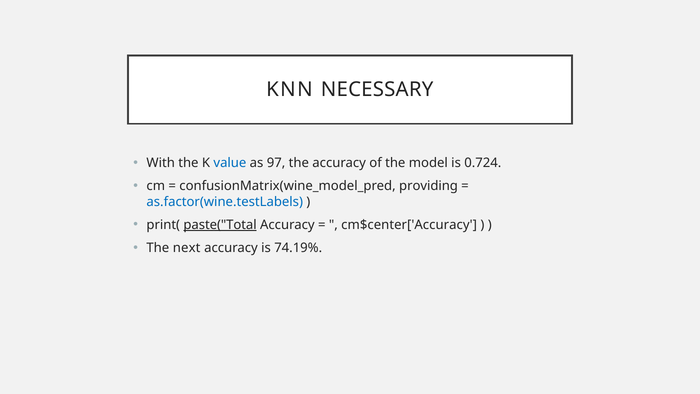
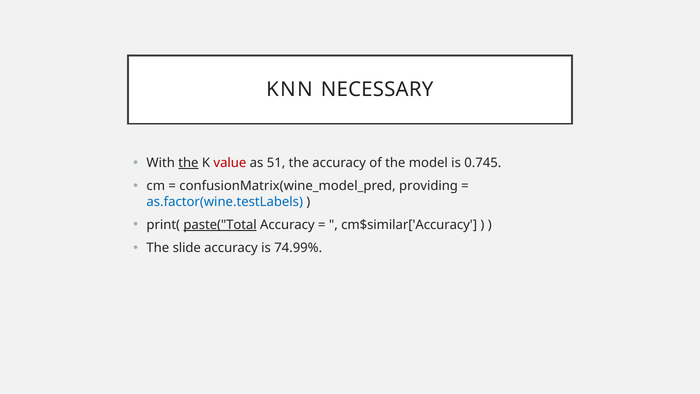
the underline: none -> present (188, 163)
value colour: blue -> red (230, 163)
97: 97 -> 51 (276, 163)
0.724: 0.724 -> 0.745 (483, 163)
cm$center['Accuracy: cm$center['Accuracy -> cm$similar['Accuracy (409, 225)
next: next -> slide (187, 248)
74.19%: 74.19% -> 74.99% (298, 248)
